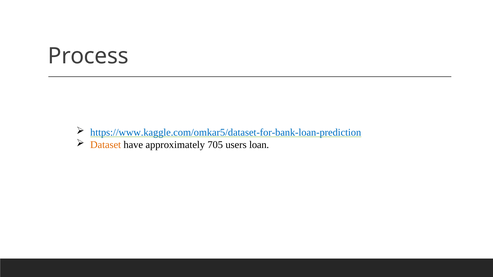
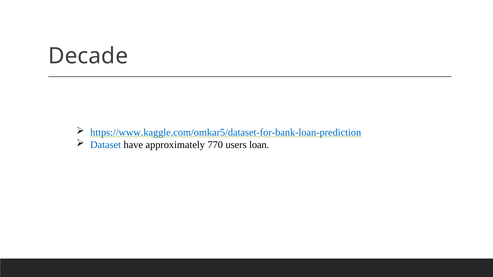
Process: Process -> Decade (88, 56)
Dataset colour: orange -> blue (106, 145)
705: 705 -> 770 (215, 145)
